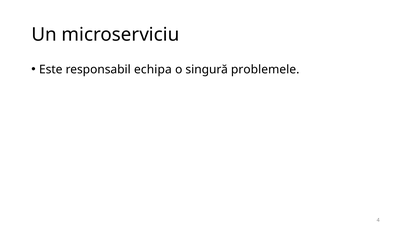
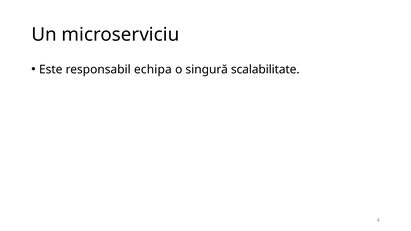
problemele: problemele -> scalabilitate (265, 69)
